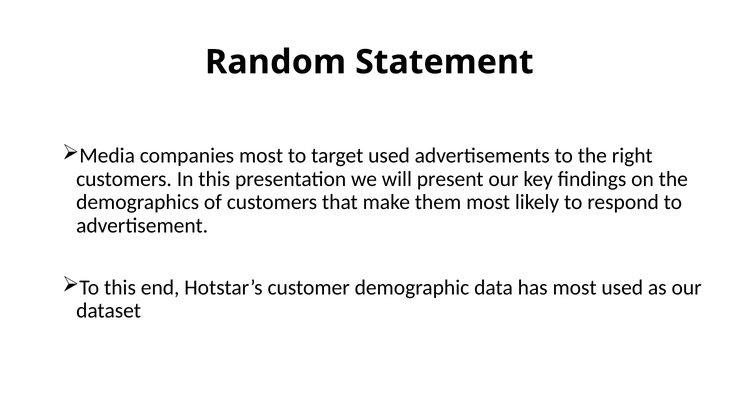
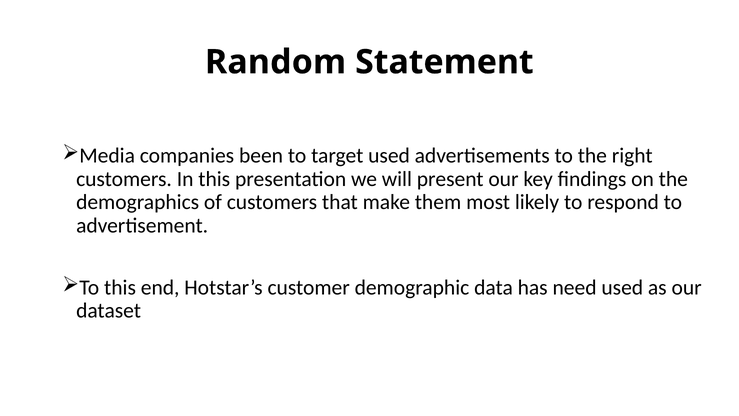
companies most: most -> been (261, 156)
has most: most -> need (575, 287)
